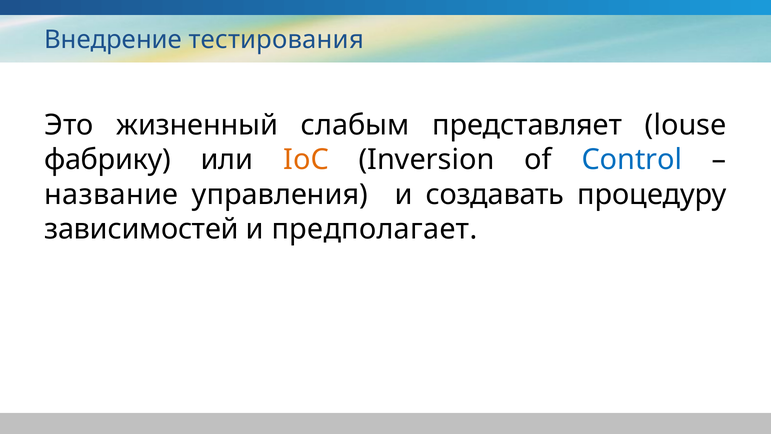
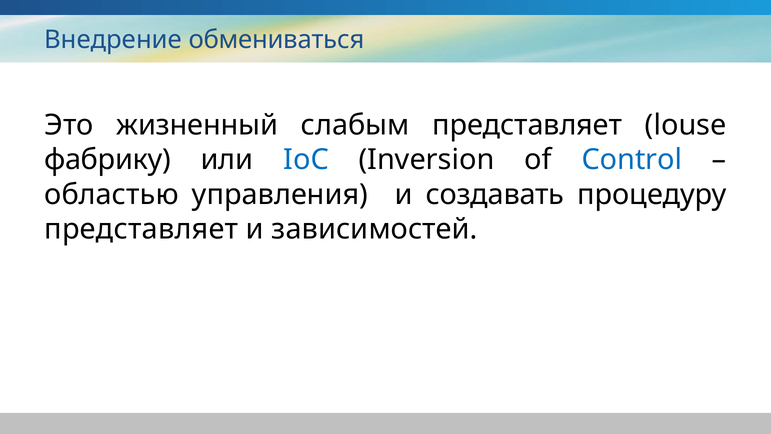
тестирования: тестирования -> обмениваться (277, 40)
IoC colour: orange -> blue (306, 160)
название: название -> областью (111, 194)
зависимостей: зависимостей -> представляет (141, 229)
предполагает: предполагает -> зависимостей (375, 229)
